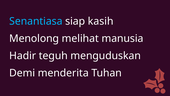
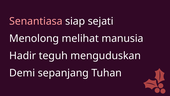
Senantiasa colour: light blue -> pink (36, 21)
kasih: kasih -> sejati (101, 21)
menderita: menderita -> sepanjang (63, 73)
